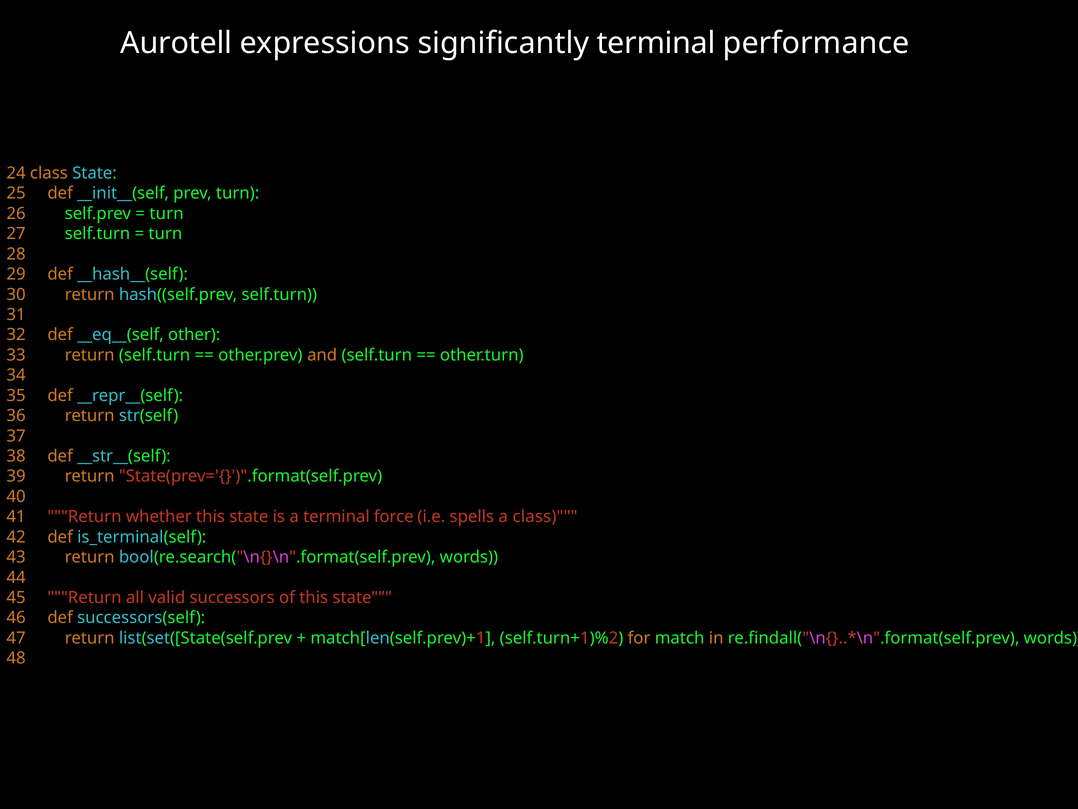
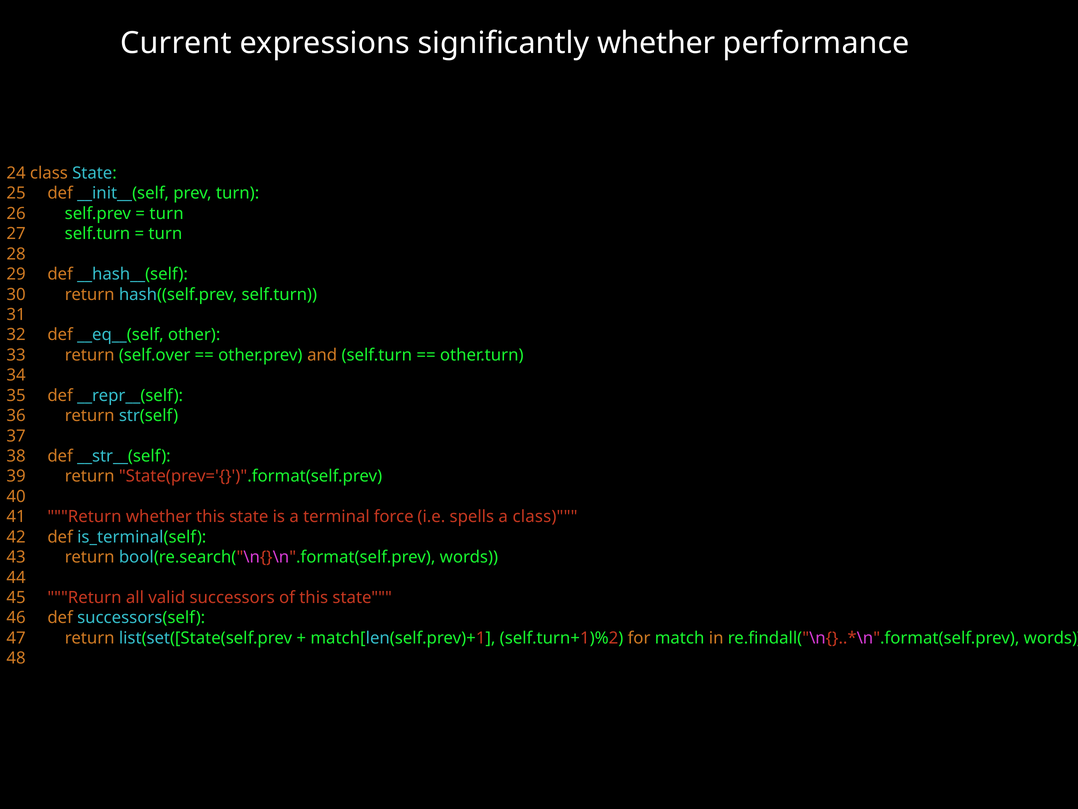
Aurotell: Aurotell -> Current (176, 43)
significantly terminal: terminal -> whether (656, 43)
return self.turn: self.turn -> self.over (155, 355)
